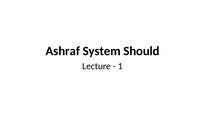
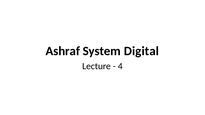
Should: Should -> Digital (141, 51)
1: 1 -> 4 (120, 66)
